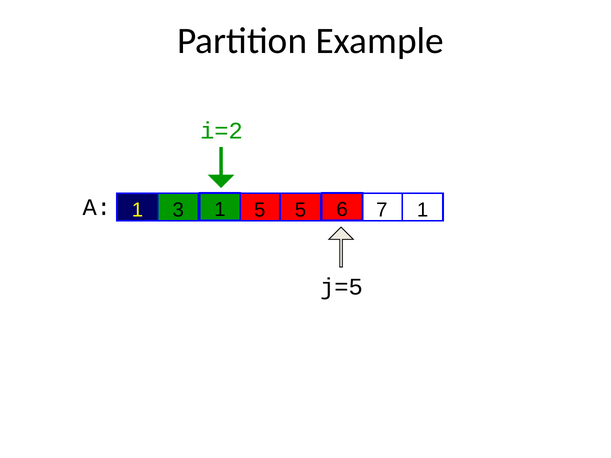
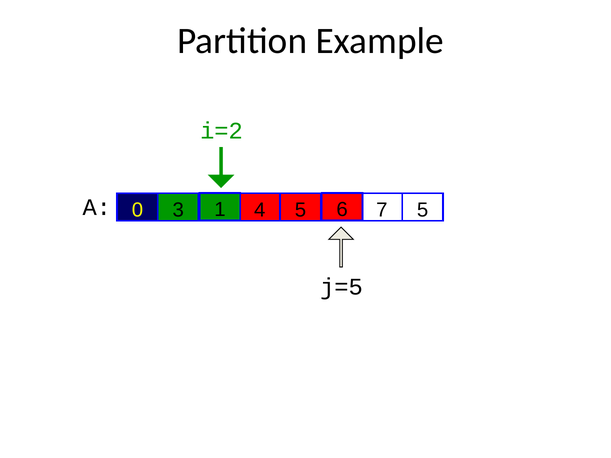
A 1: 1 -> 0 (137, 210)
5: 5 -> 4 (260, 210)
7 1: 1 -> 5 (423, 210)
